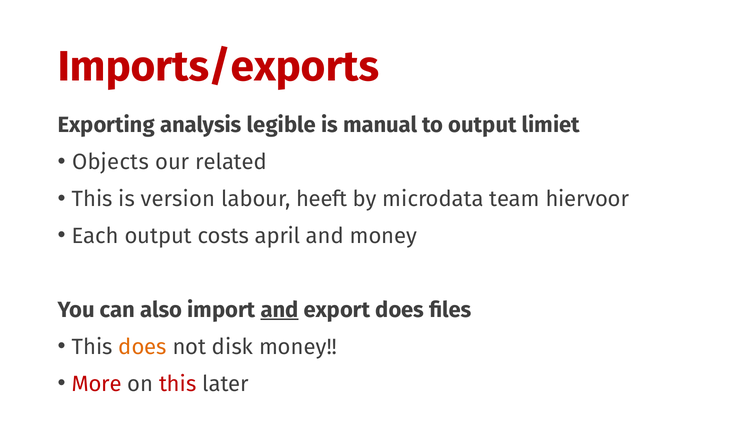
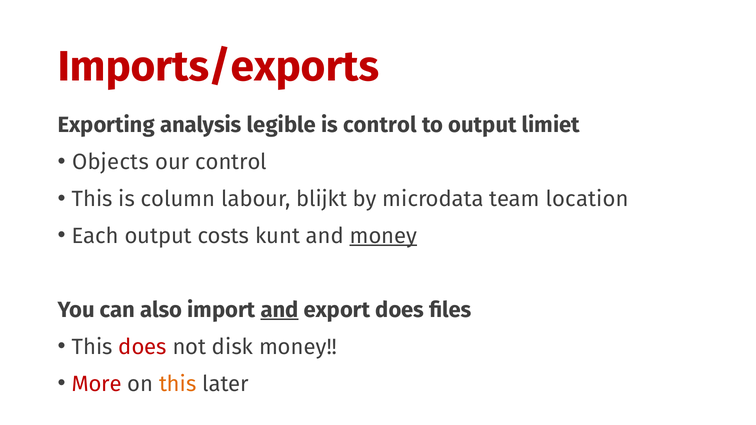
is manual: manual -> control (380, 125)
our related: related -> control (231, 162)
version: version -> column (178, 199)
heeft: heeft -> blijkt (322, 199)
hiervoor: hiervoor -> location (587, 199)
april: april -> kunt (278, 236)
money underline: none -> present (383, 236)
does colour: orange -> red (143, 347)
this colour: red -> orange (178, 384)
